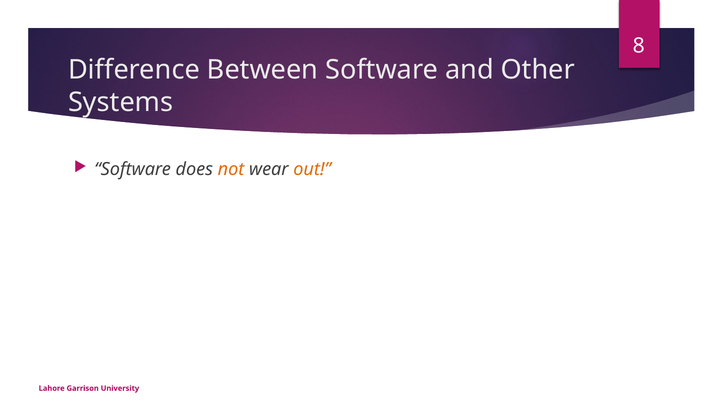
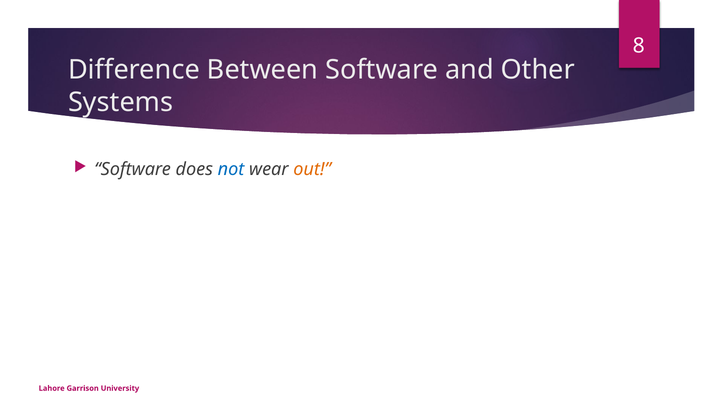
not colour: orange -> blue (231, 169)
